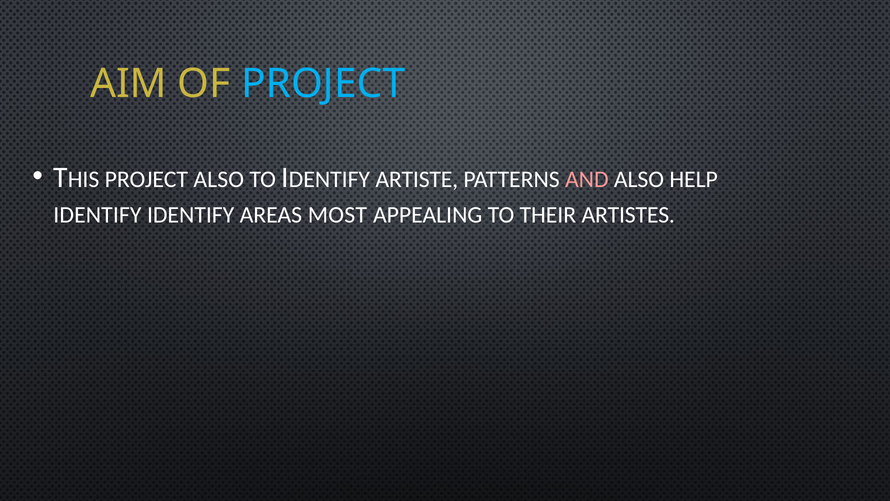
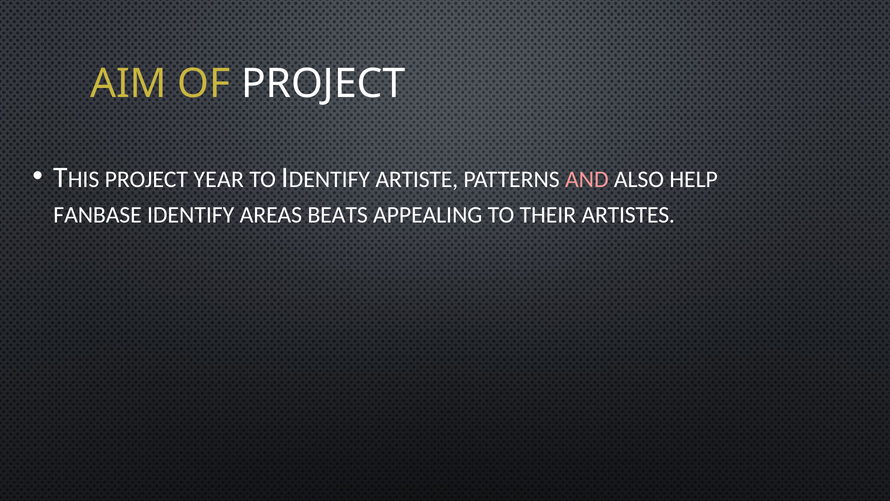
PROJECT colour: light blue -> white (323, 84)
PROJECT ALSO: ALSO -> YEAR (219, 179)
IDENTIFY: IDENTIFY -> FANBASE (98, 215)
MOST: MOST -> BEATS (338, 215)
